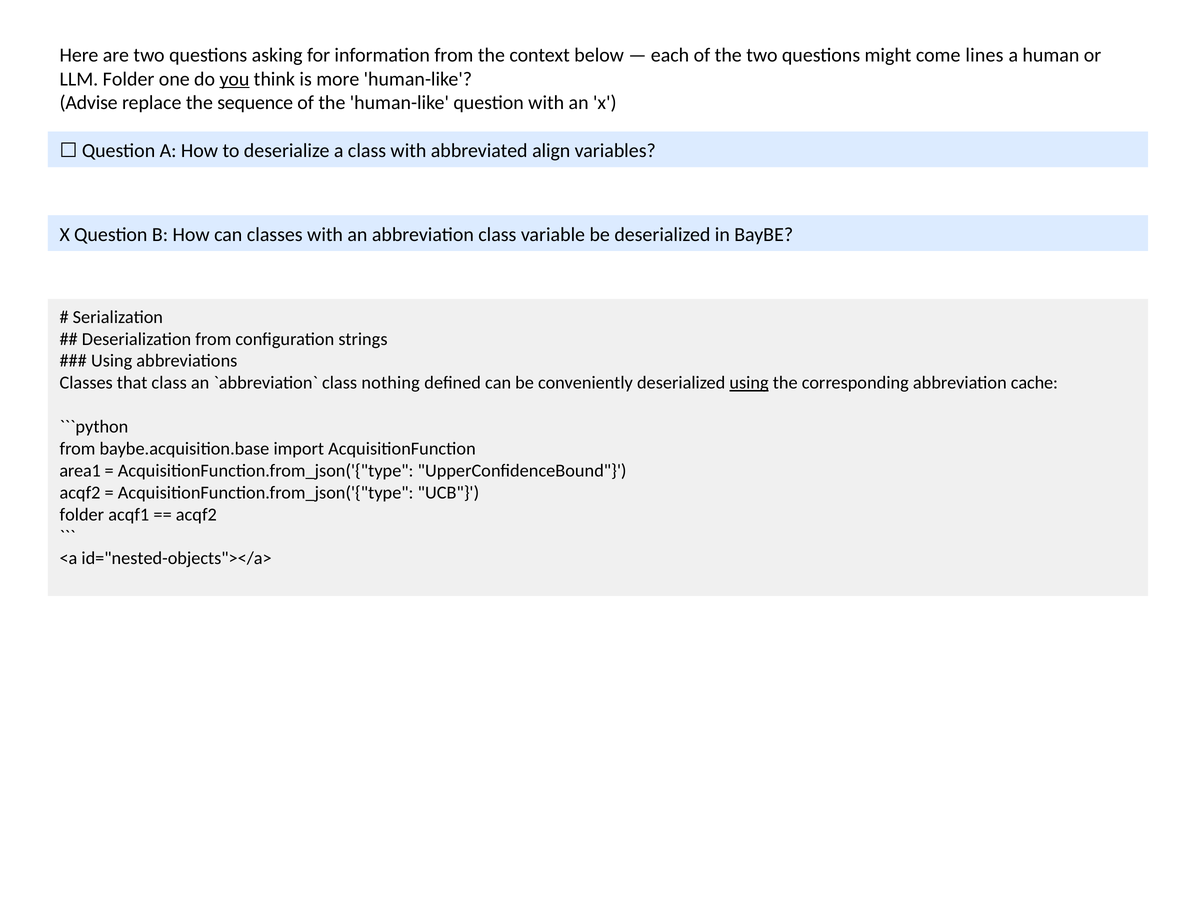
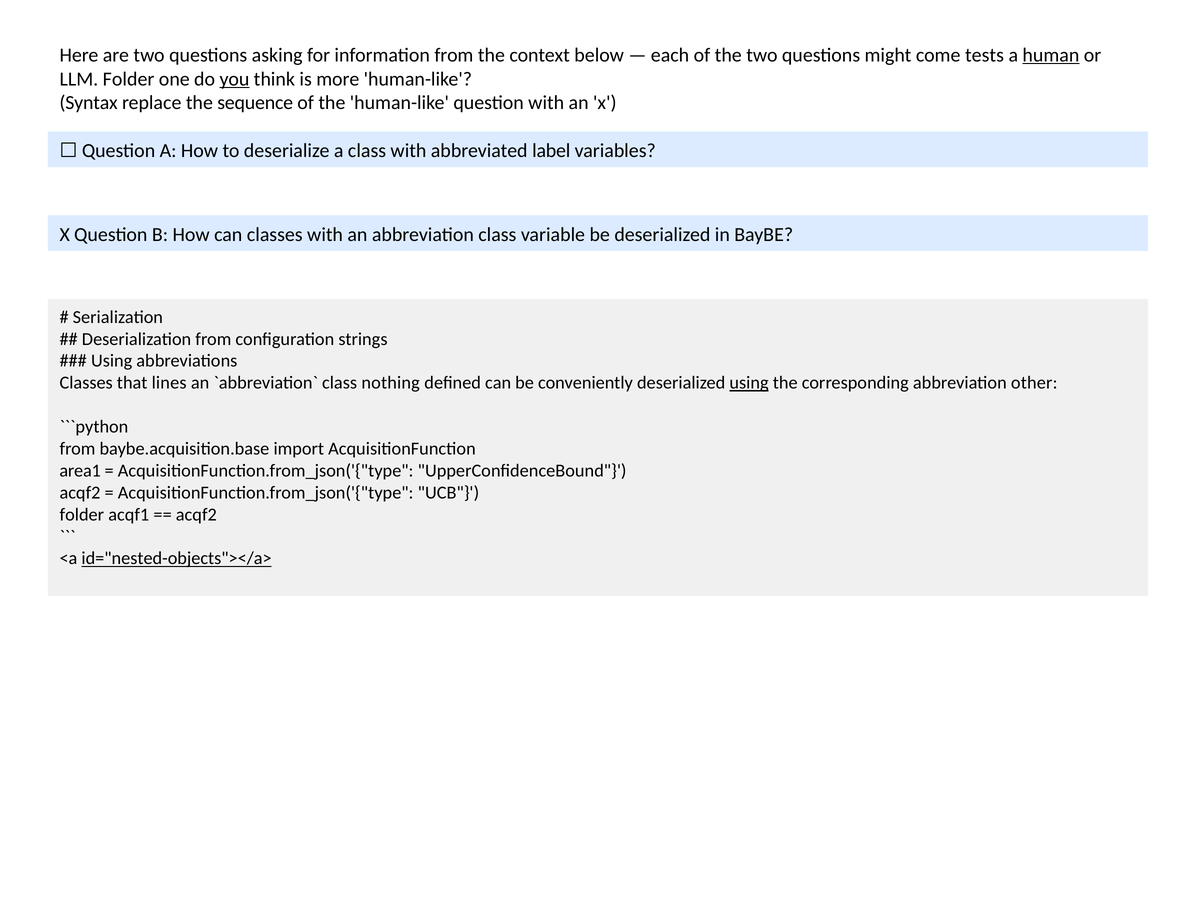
lines: lines -> tests (985, 55)
human underline: none -> present (1051, 55)
Advise: Advise -> Syntax (89, 103)
align: align -> label (551, 151)
that class: class -> lines (169, 383)
cache: cache -> other (1034, 383)
id="nested-objects"></a> underline: none -> present (177, 558)
